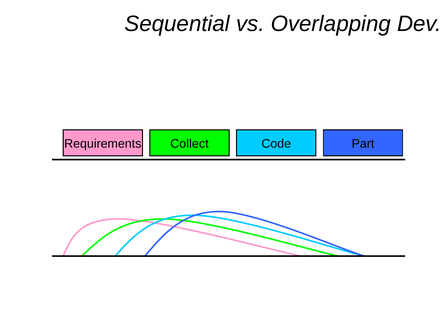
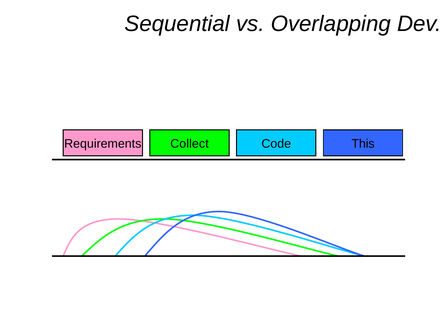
Part: Part -> This (363, 144)
